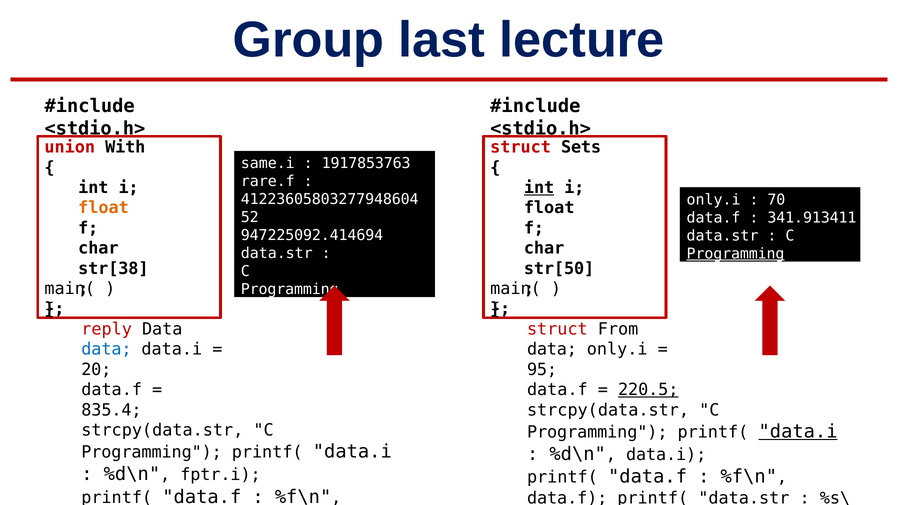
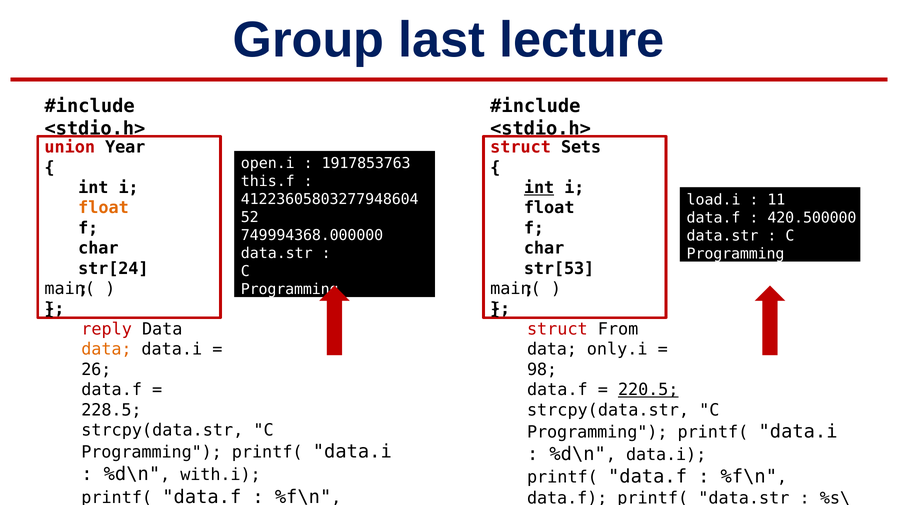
With: With -> Year (125, 147)
same.i: same.i -> open.i (268, 164)
rare.f: rare.f -> this.f (268, 182)
only.i: only.i -> load.i (714, 200)
70: 70 -> 11 (776, 200)
341.913411: 341.913411 -> 420.500000 (812, 218)
947225092.414694: 947225092.414694 -> 749994368.000000 (312, 235)
Programming underline: present -> none (736, 254)
str[38: str[38 -> str[24 (113, 269)
str[50: str[50 -> str[53 (559, 269)
data colour: blue -> orange (106, 349)
20: 20 -> 26 (96, 370)
95: 95 -> 98 (542, 370)
835.4: 835.4 -> 228.5 (111, 410)
data.i underline: present -> none (798, 432)
fptr.i: fptr.i -> with.i (220, 475)
